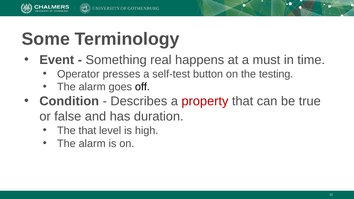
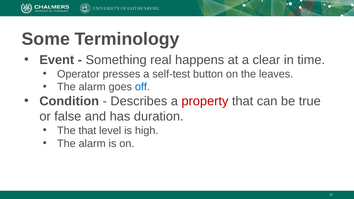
must: must -> clear (266, 60)
testing: testing -> leaves (276, 74)
off colour: black -> blue (142, 87)
